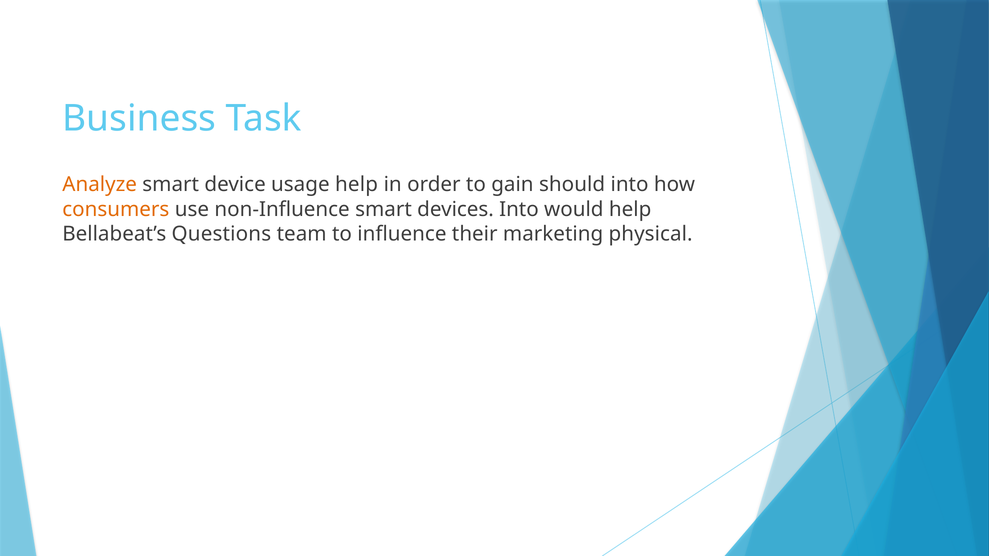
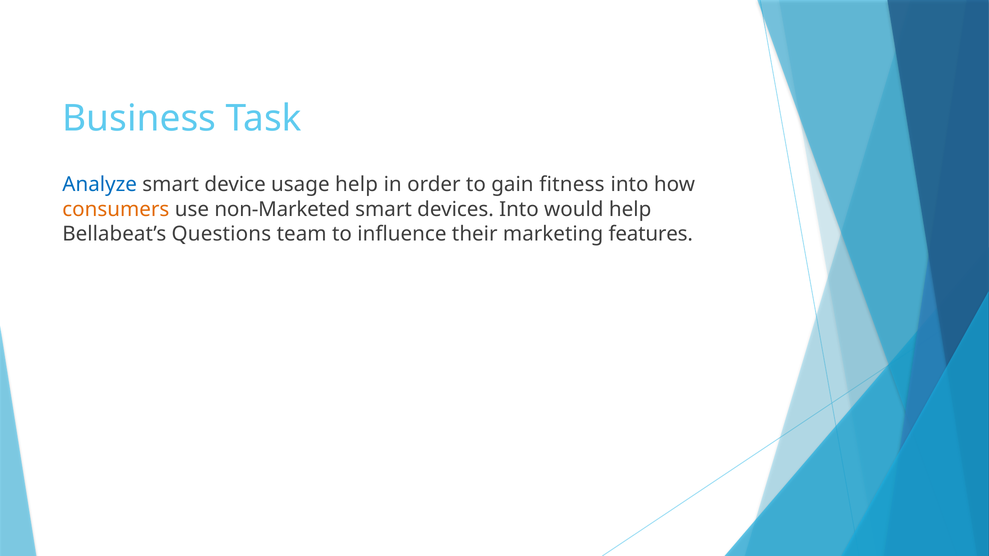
Analyze colour: orange -> blue (100, 185)
should: should -> fitness (572, 185)
non-Influence: non-Influence -> non-Marketed (282, 209)
physical: physical -> features (651, 234)
